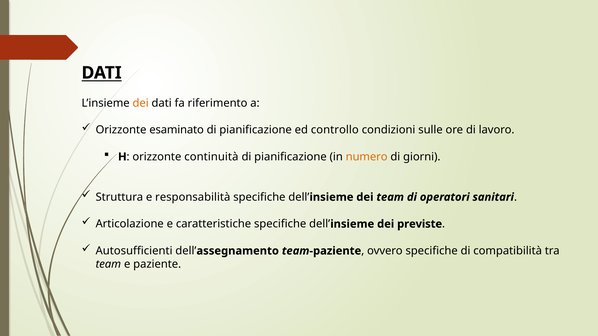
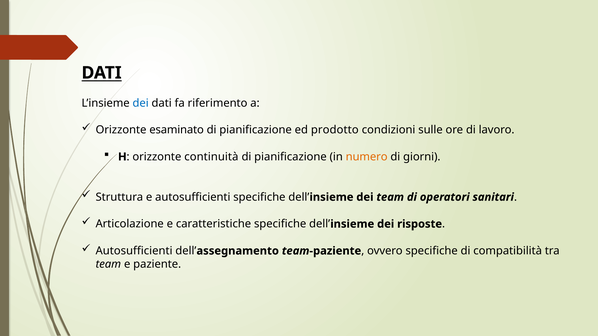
dei colour: orange -> blue (141, 103)
controllo: controllo -> prodotto (335, 130)
e responsabilità: responsabilità -> autosufficienti (193, 197)
previste: previste -> risposte (420, 224)
